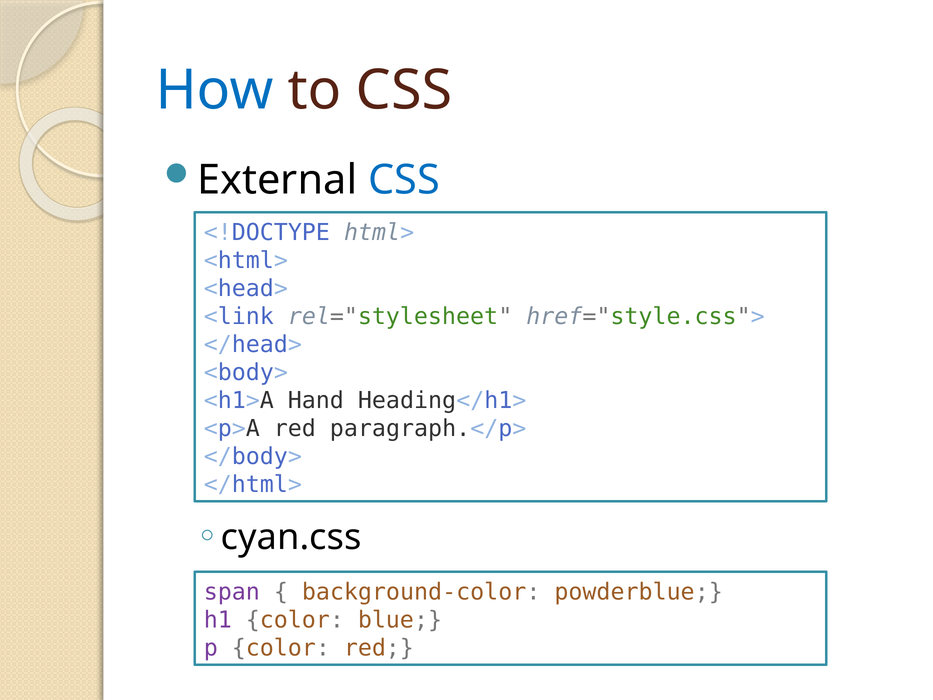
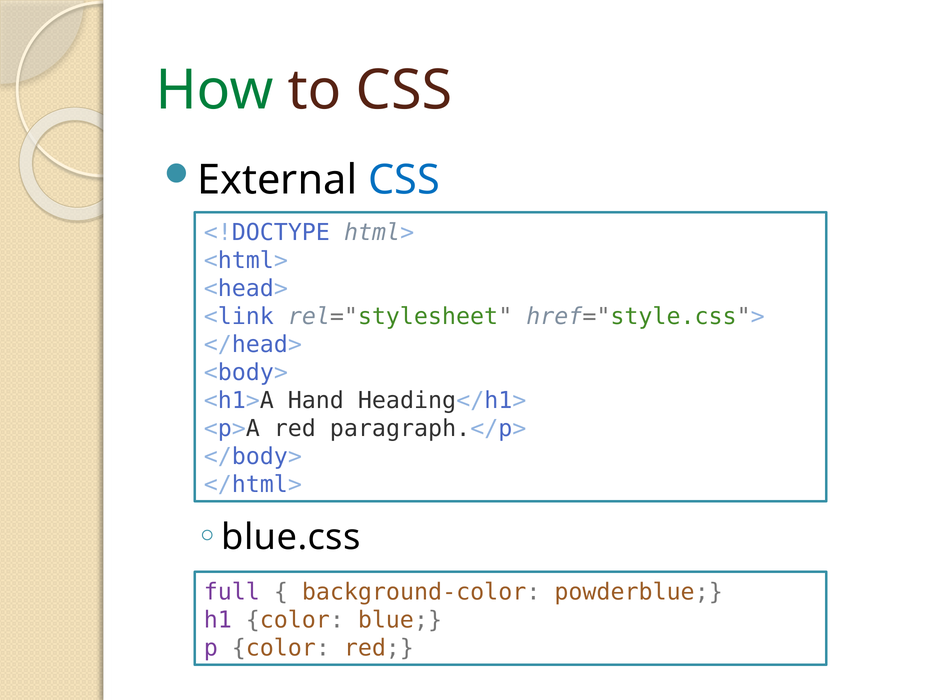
How colour: blue -> green (215, 90)
cyan.css: cyan.css -> blue.css (291, 537)
span: span -> full (232, 592)
